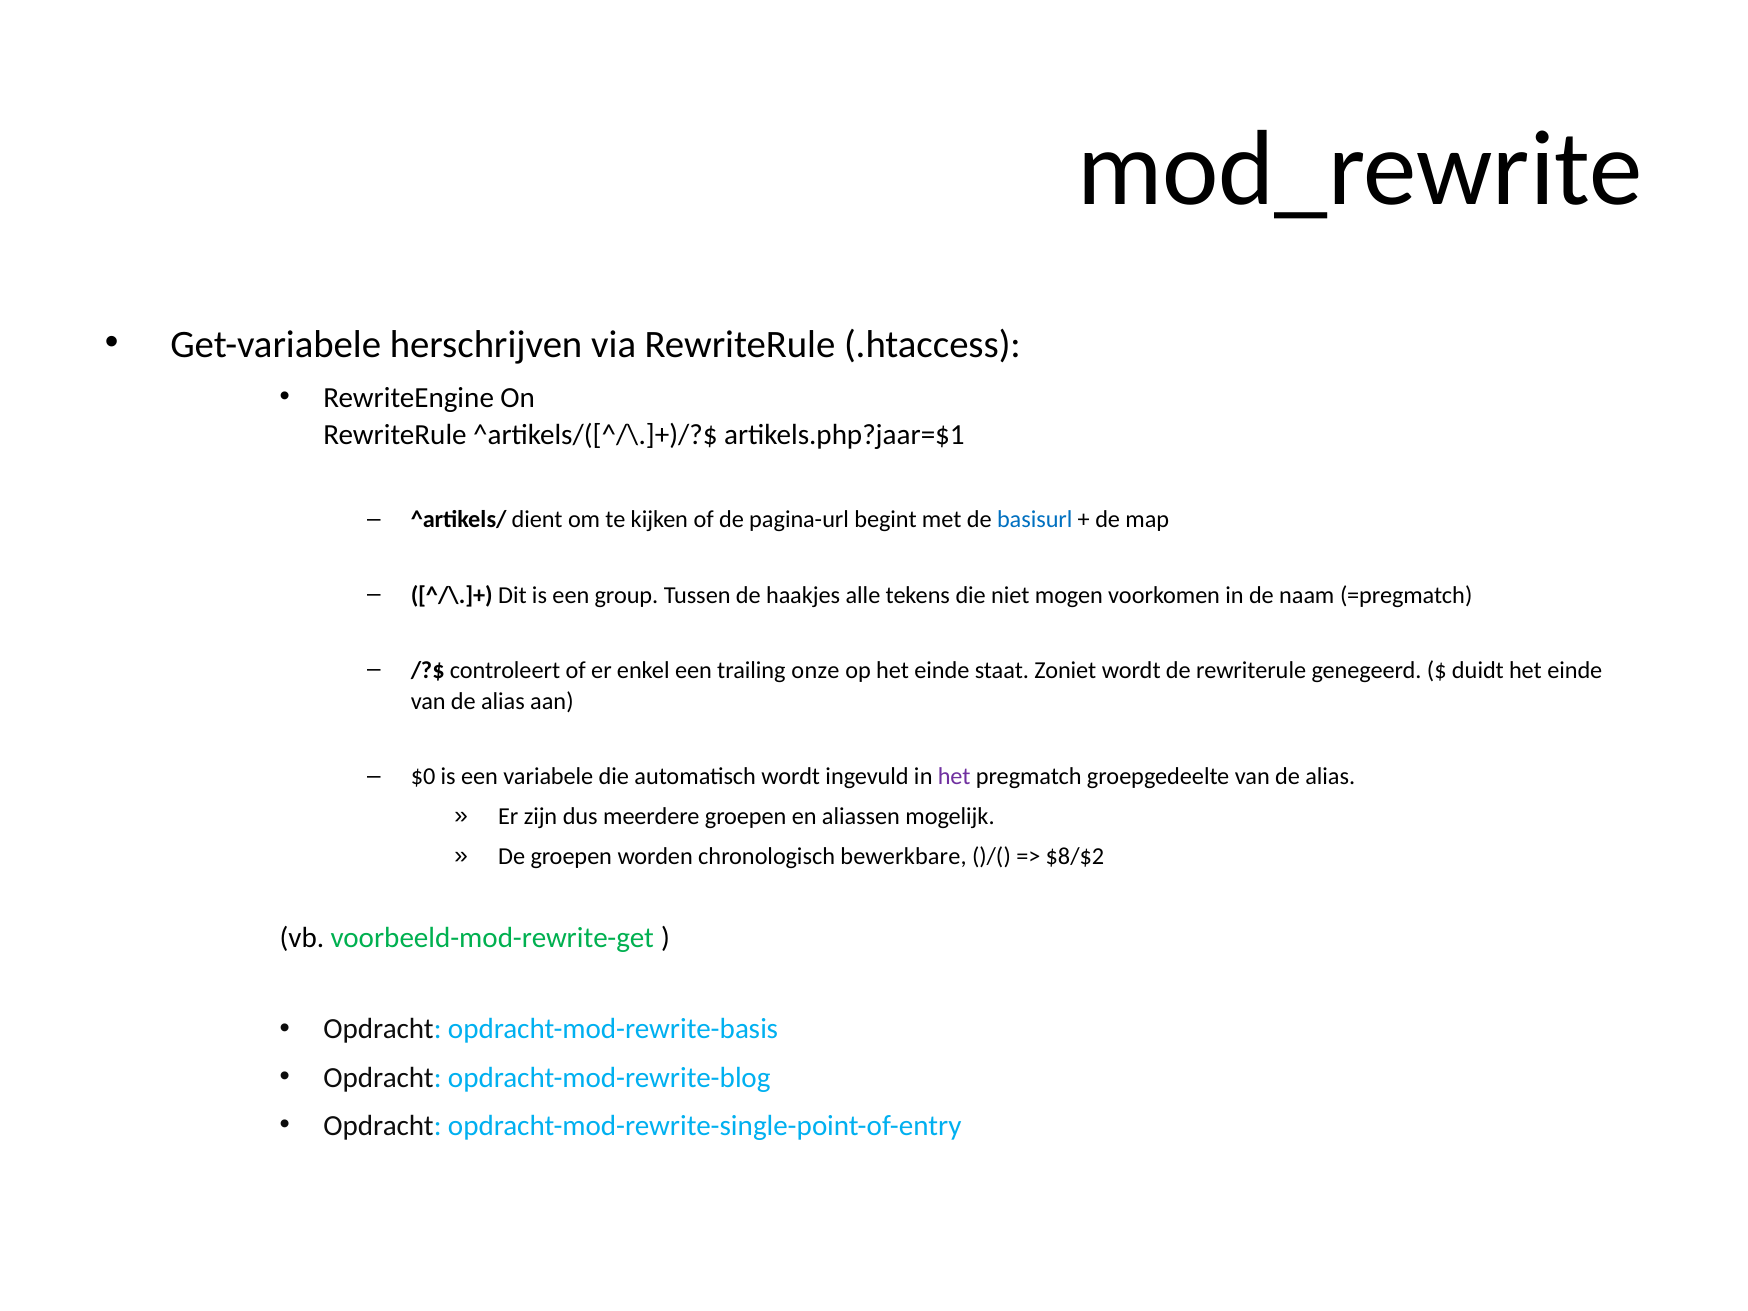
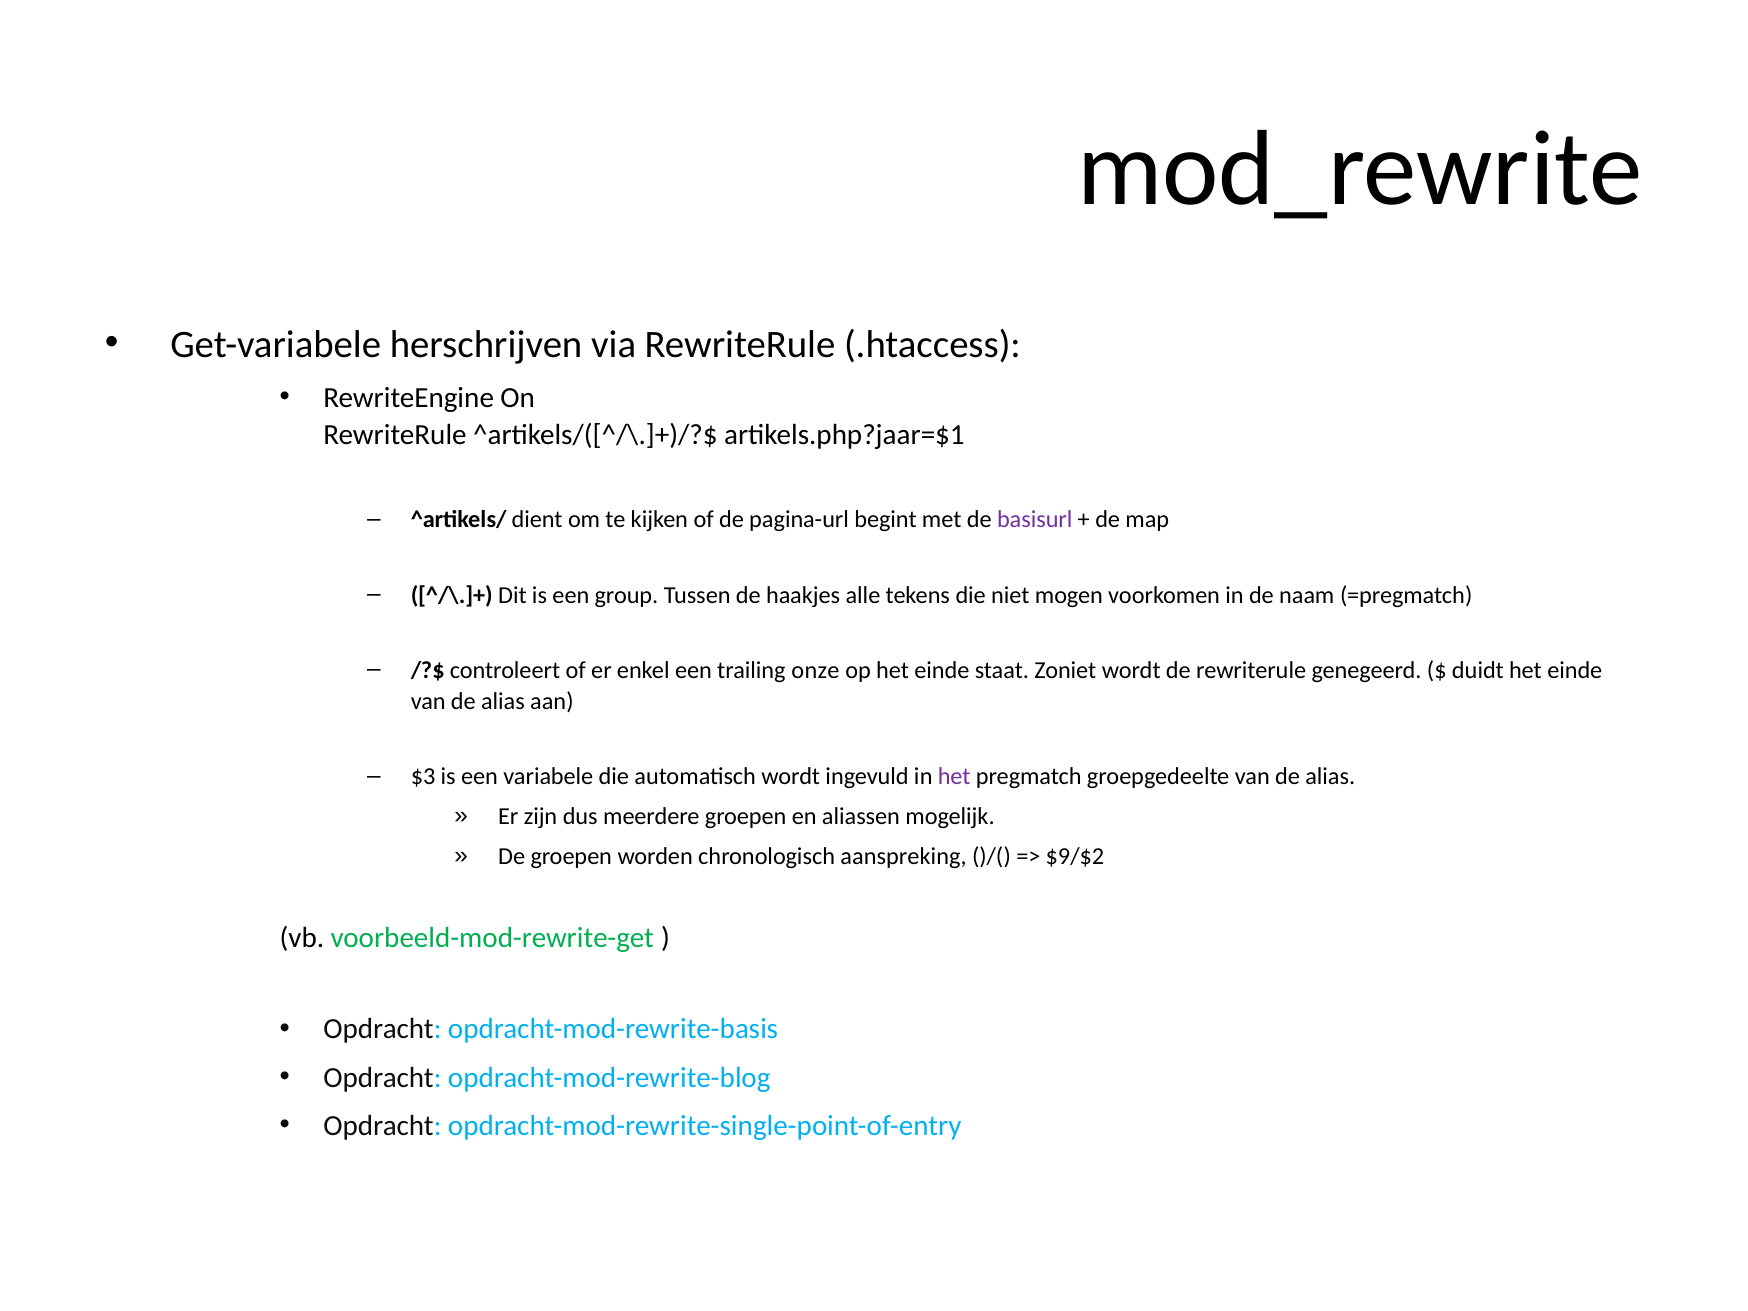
basisurl colour: blue -> purple (1035, 520)
$0: $0 -> $3 (423, 777)
bewerkbare: bewerkbare -> aanspreking (904, 857)
$8/$2: $8/$2 -> $9/$2 (1075, 857)
